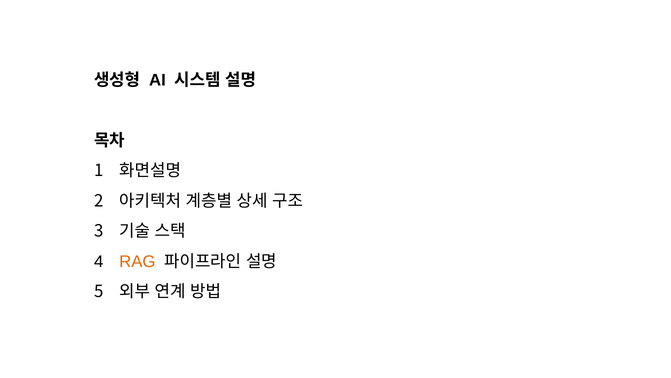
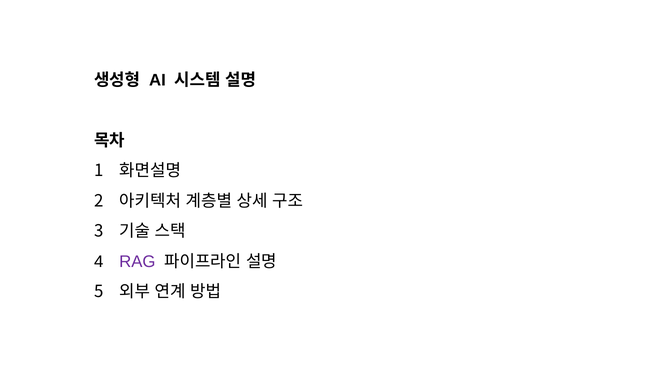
RAG colour: orange -> purple (137, 261)
